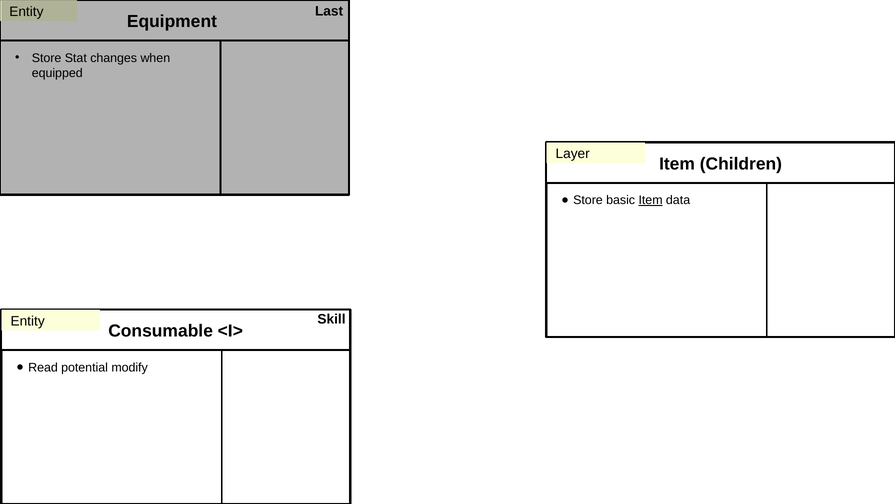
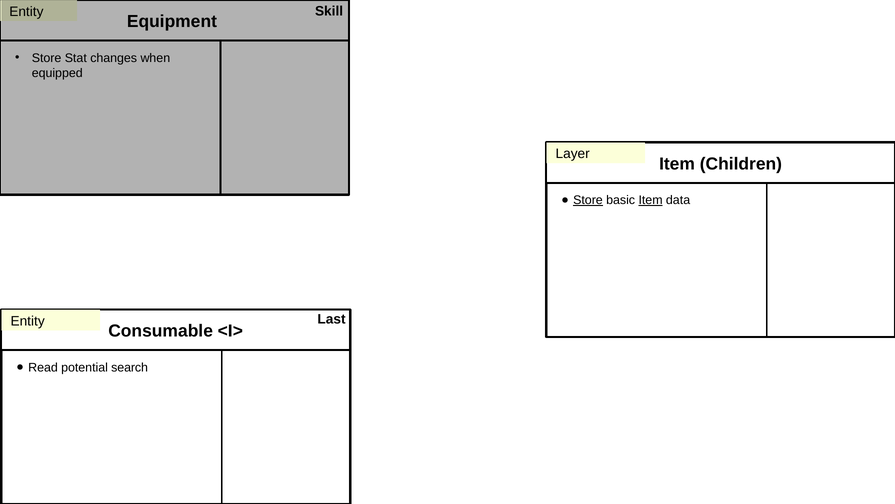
Last: Last -> Skill (329, 11)
Store underline: none -> present (588, 200)
Skill: Skill -> Last (332, 319)
modify: modify -> search (130, 367)
